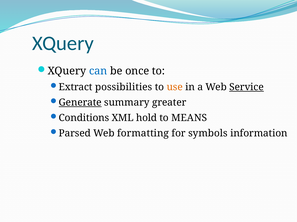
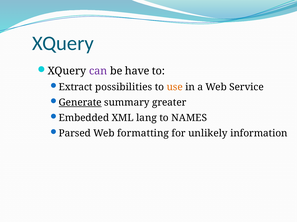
can colour: blue -> purple (98, 71)
once: once -> have (137, 71)
Service underline: present -> none (247, 87)
Conditions: Conditions -> Embedded (84, 118)
hold: hold -> lang (147, 118)
MEANS: MEANS -> NAMES (189, 118)
symbols: symbols -> unlikely (208, 134)
